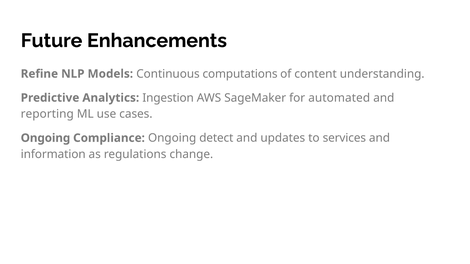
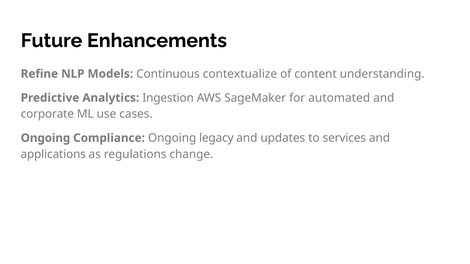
computations: computations -> contextualize (240, 74)
reporting: reporting -> corporate (47, 114)
detect: detect -> legacy (216, 138)
information: information -> applications (53, 154)
